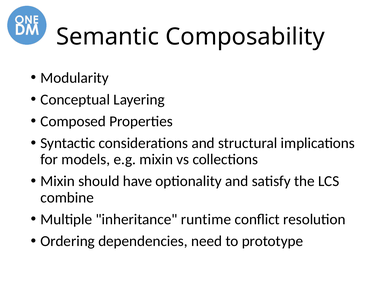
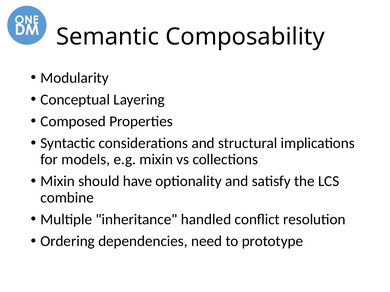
runtime: runtime -> handled (206, 220)
